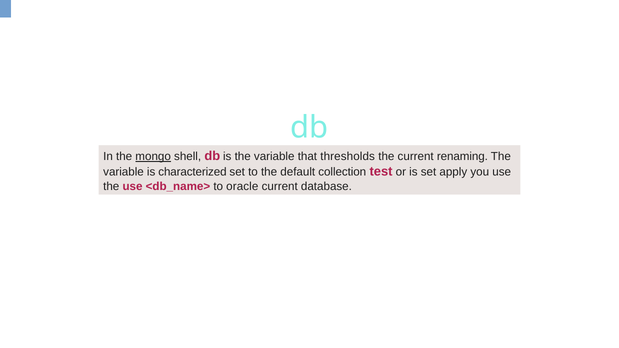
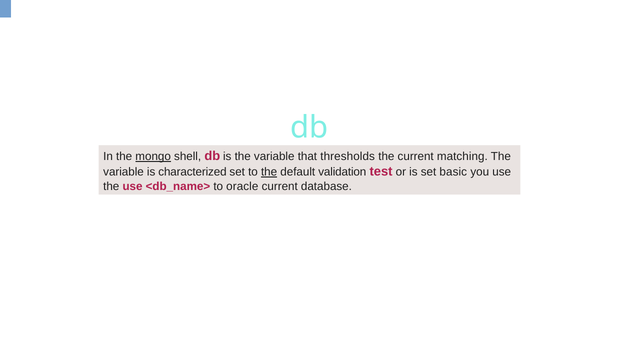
renaming: renaming -> matching (462, 157)
the underline: none -> present (269, 172)
collection: collection -> validation (342, 172)
apply: apply -> basic (453, 172)
